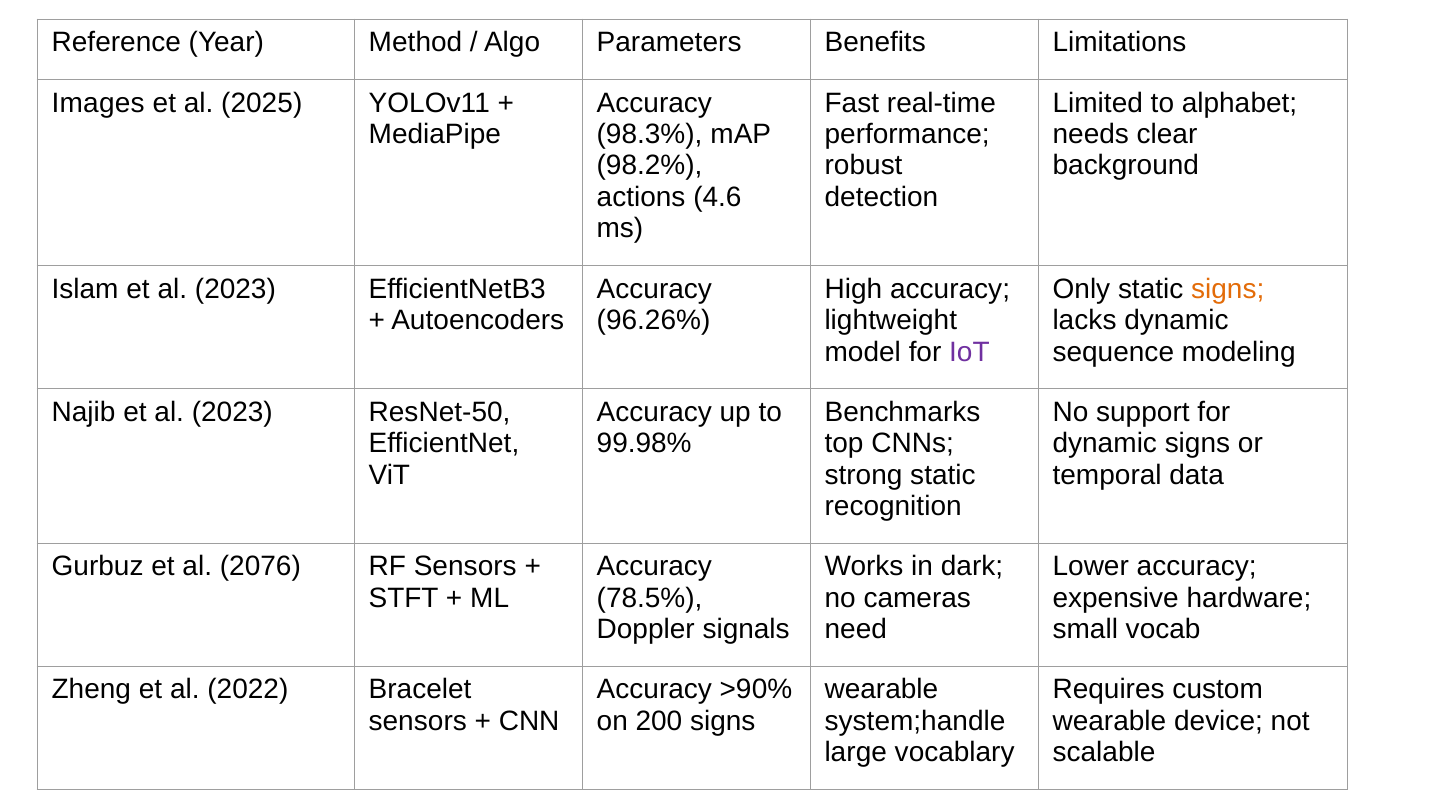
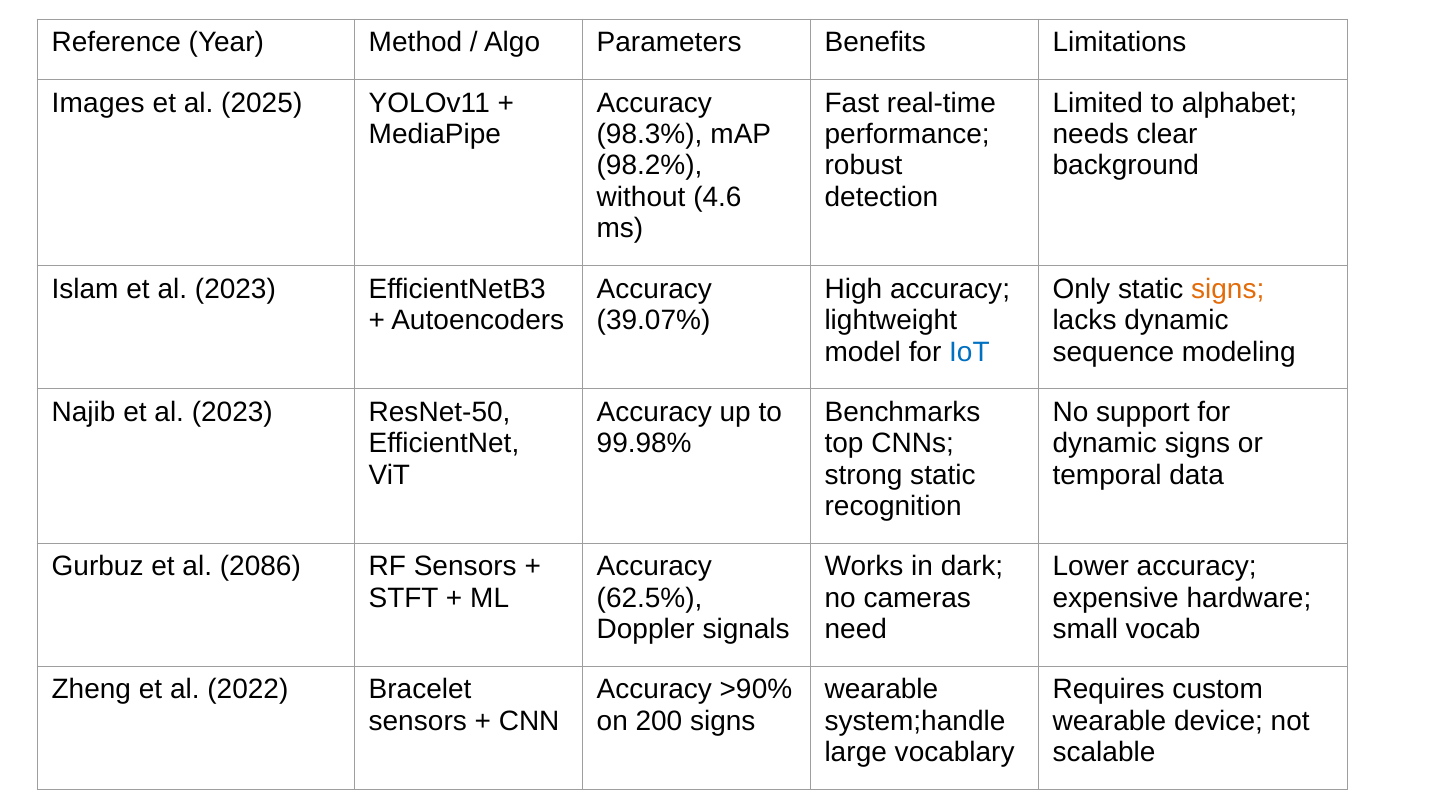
actions: actions -> without (641, 197)
96.26%: 96.26% -> 39.07% (654, 320)
IoT colour: purple -> blue (969, 352)
2076: 2076 -> 2086 (260, 567)
78.5%: 78.5% -> 62.5% (650, 598)
